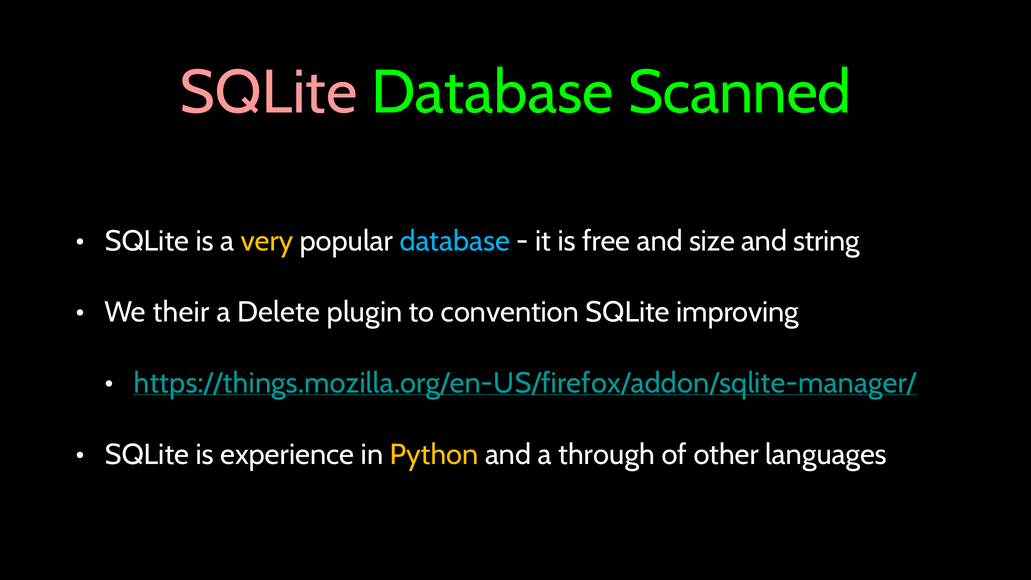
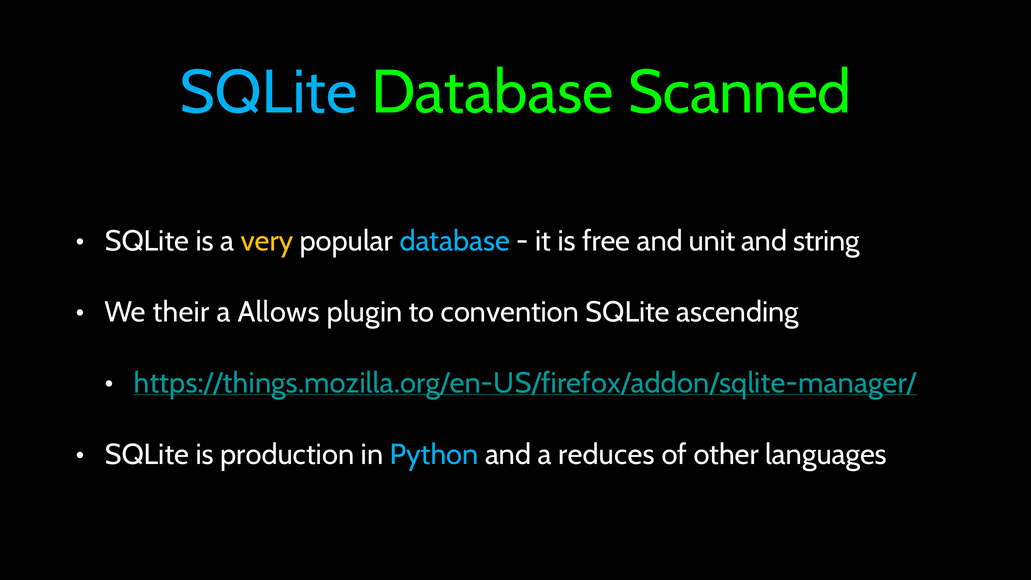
SQLite colour: pink -> light blue (268, 92)
size: size -> unit (712, 241)
Delete: Delete -> Allows (279, 312)
improving: improving -> ascending (738, 312)
experience: experience -> production (287, 455)
Python colour: yellow -> light blue (434, 455)
through: through -> reduces (607, 455)
